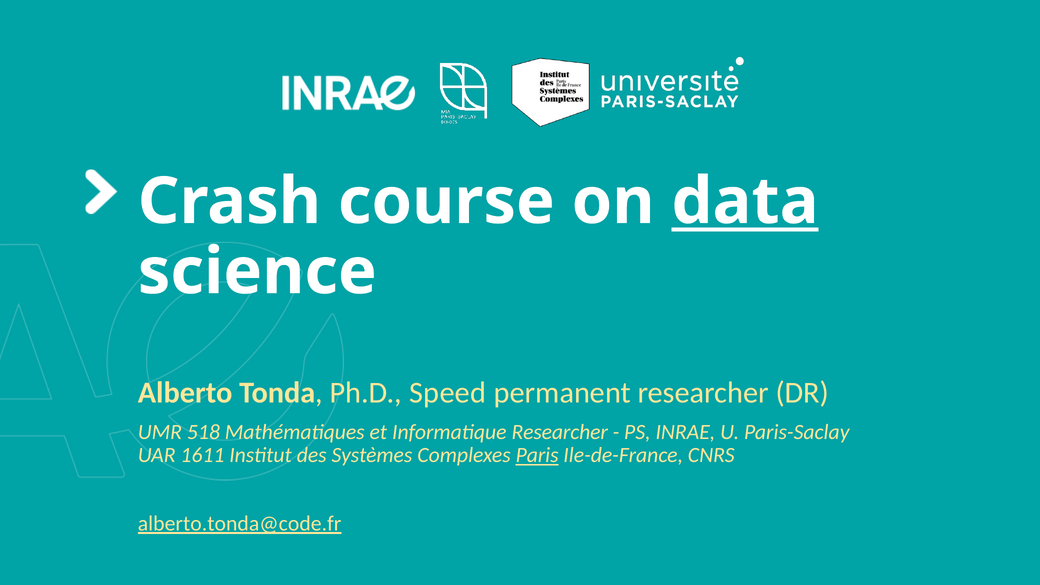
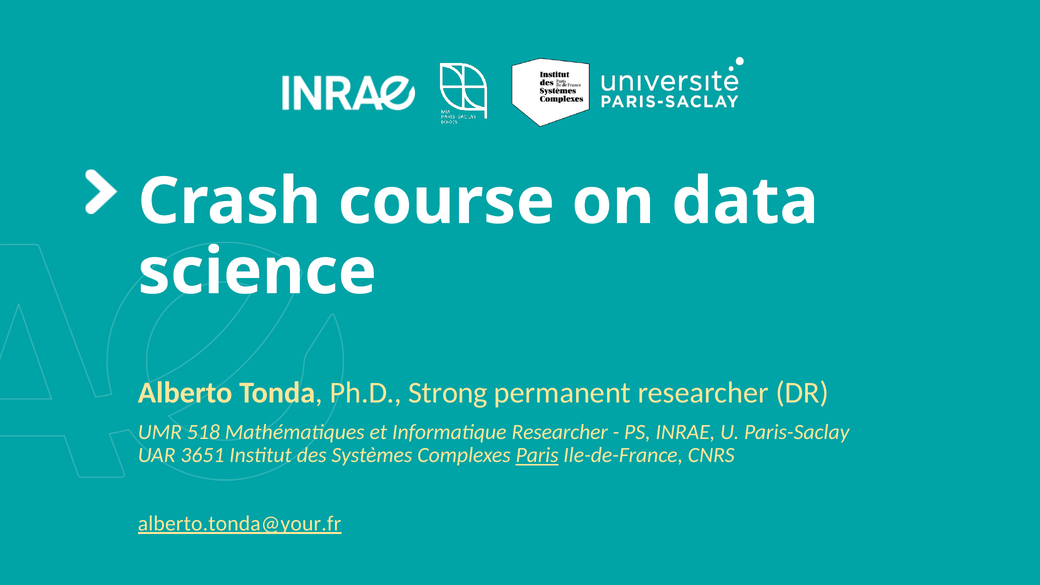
data underline: present -> none (745, 202)
Speed: Speed -> Strong (448, 393)
1611: 1611 -> 3651 (202, 455)
alberto.tonda@code.fr: alberto.tonda@code.fr -> alberto.tonda@your.fr (239, 524)
